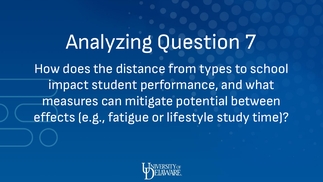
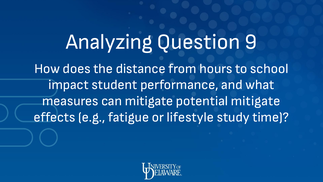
7: 7 -> 9 (251, 42)
types: types -> hours (216, 68)
potential between: between -> mitigate (256, 101)
